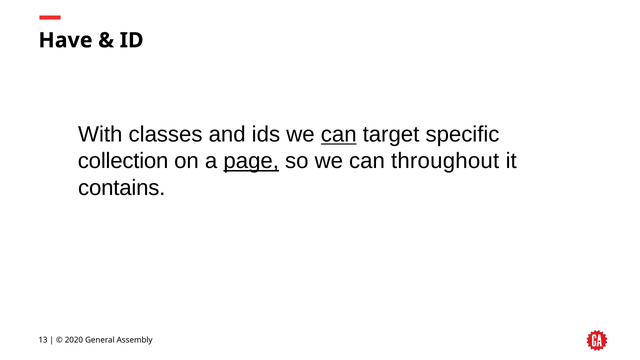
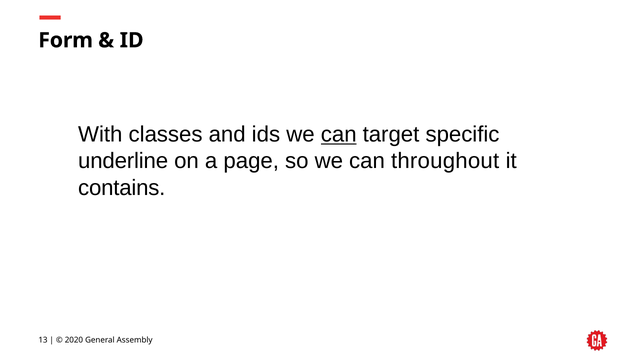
Have: Have -> Form (66, 40)
collection: collection -> underline (123, 161)
page underline: present -> none (251, 161)
